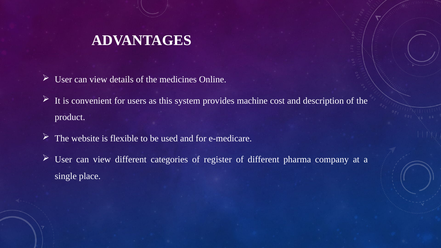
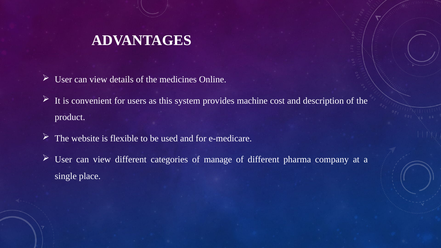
register: register -> manage (218, 160)
